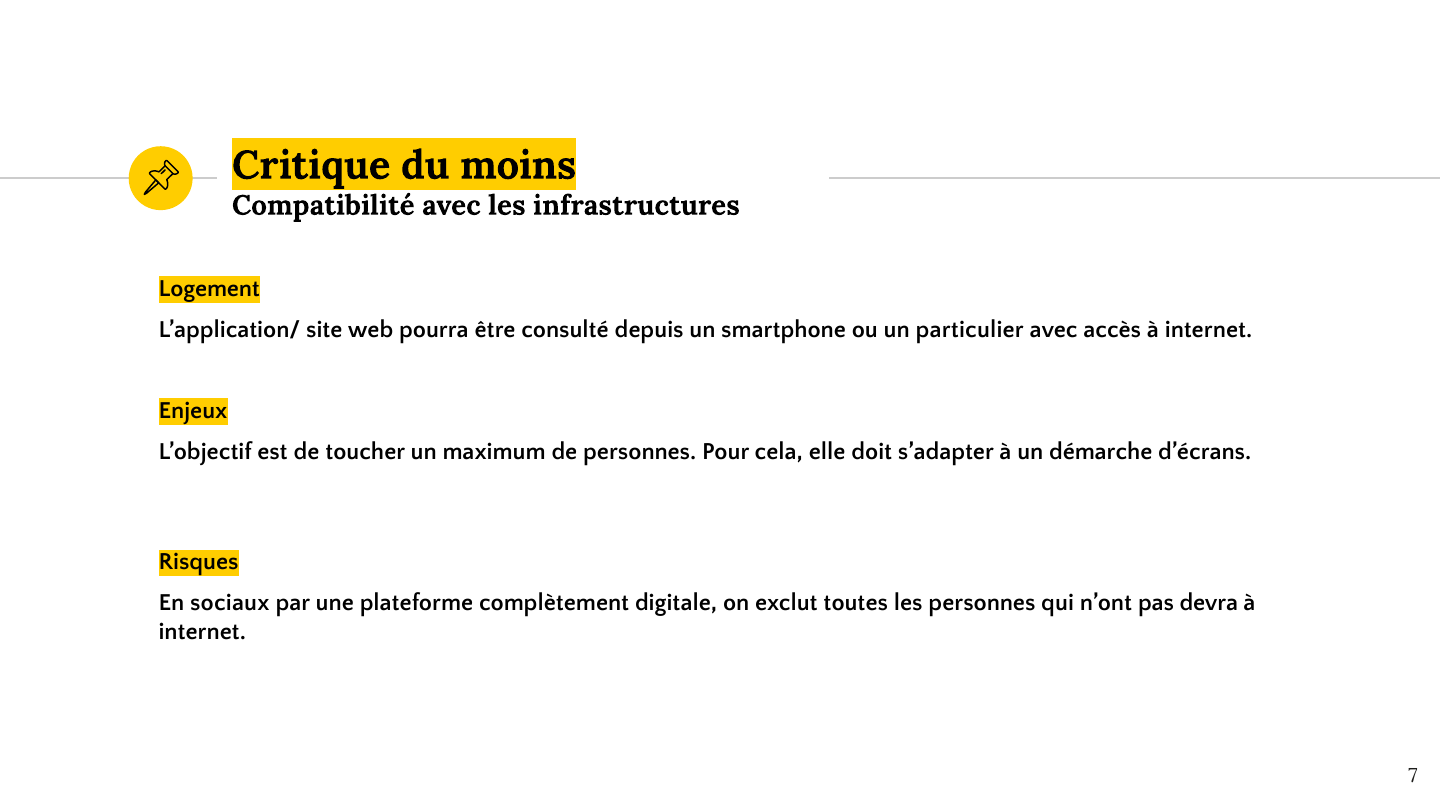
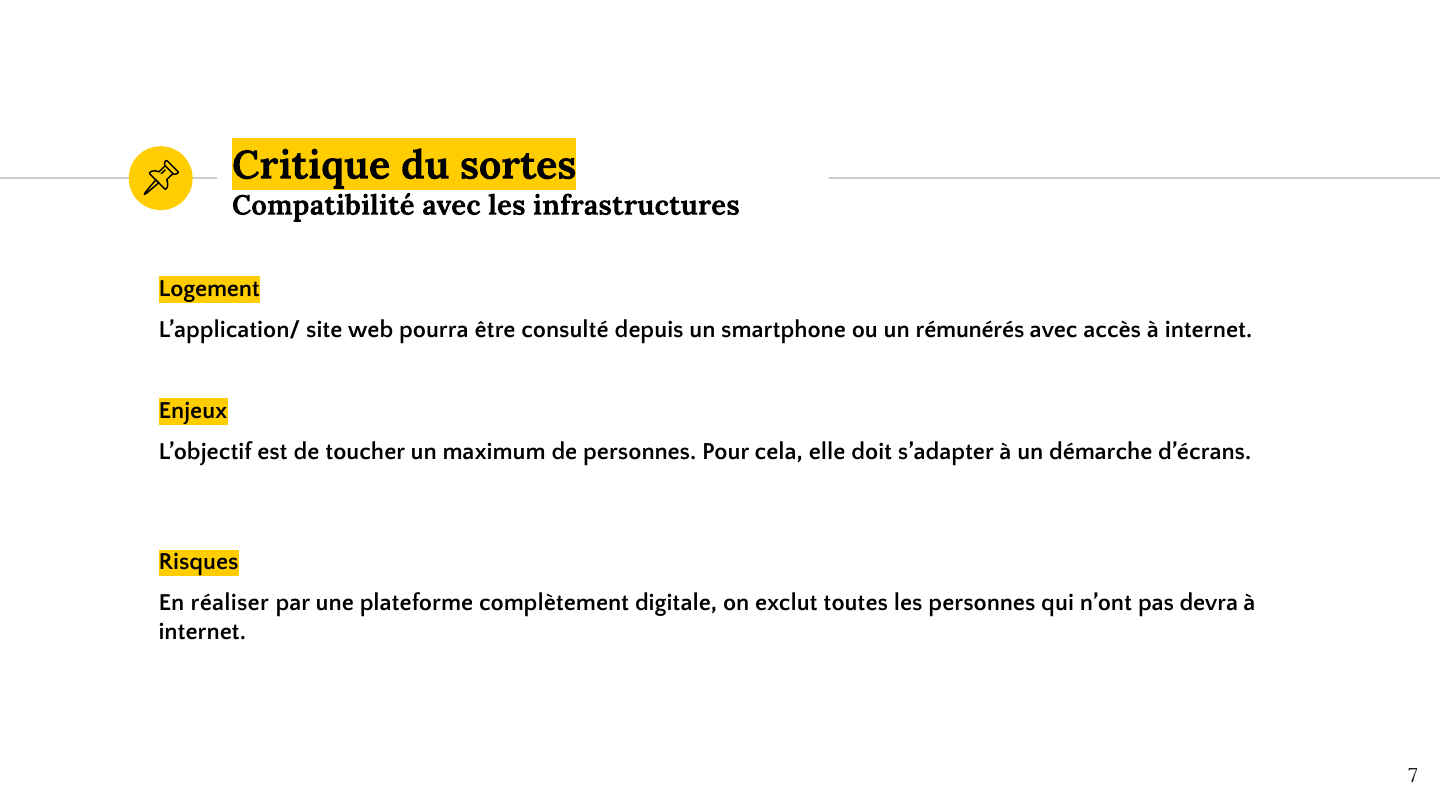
moins: moins -> sortes (518, 165)
particulier: particulier -> rémunérés (970, 329)
sociaux: sociaux -> réaliser (230, 603)
